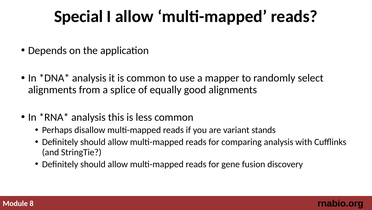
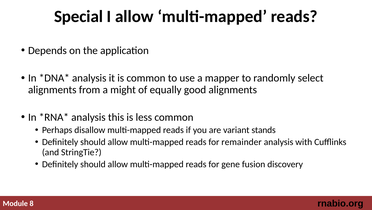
splice: splice -> might (123, 90)
comparing: comparing -> remainder (242, 142)
